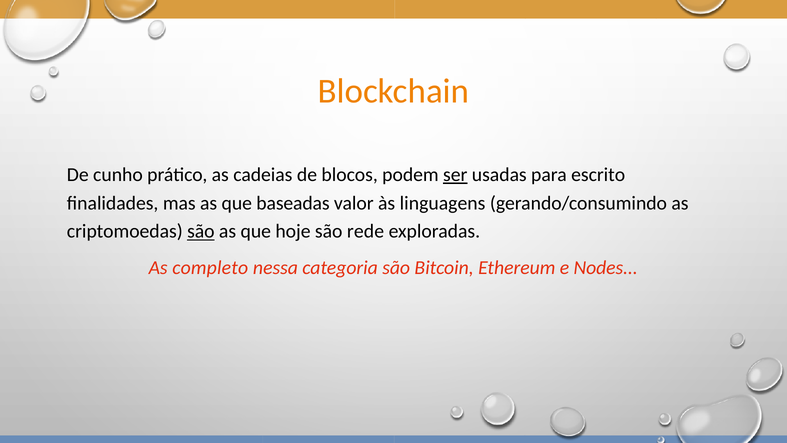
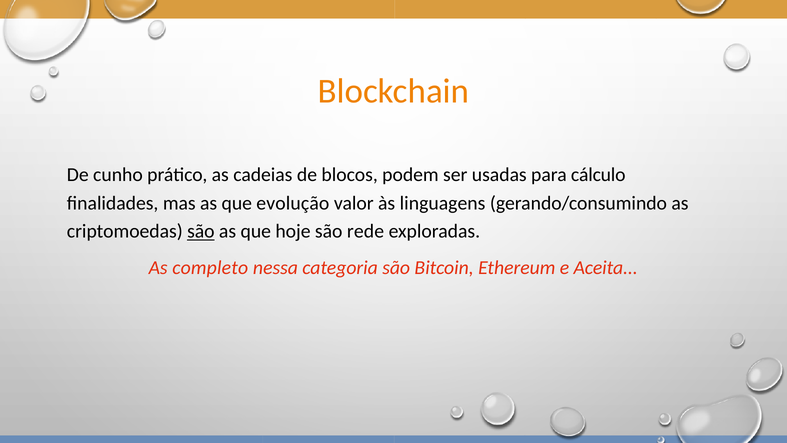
ser underline: present -> none (455, 175)
escrito: escrito -> cálculo (598, 175)
baseadas: baseadas -> evolução (293, 203)
Nodes: Nodes -> Aceita (606, 268)
